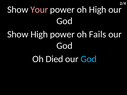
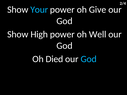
Your colour: pink -> light blue (39, 10)
oh High: High -> Give (98, 10)
Fails: Fails -> Well (98, 34)
